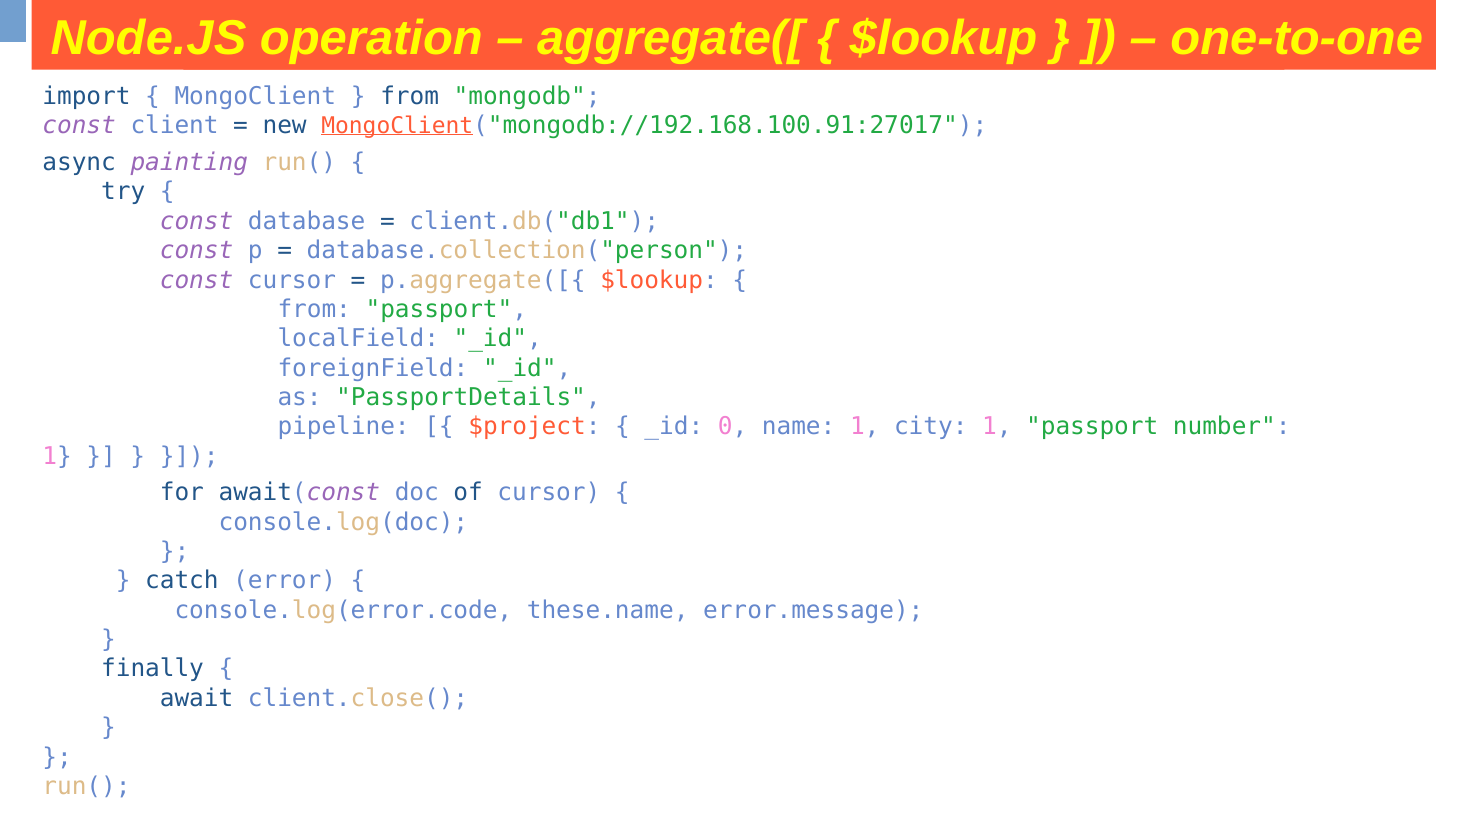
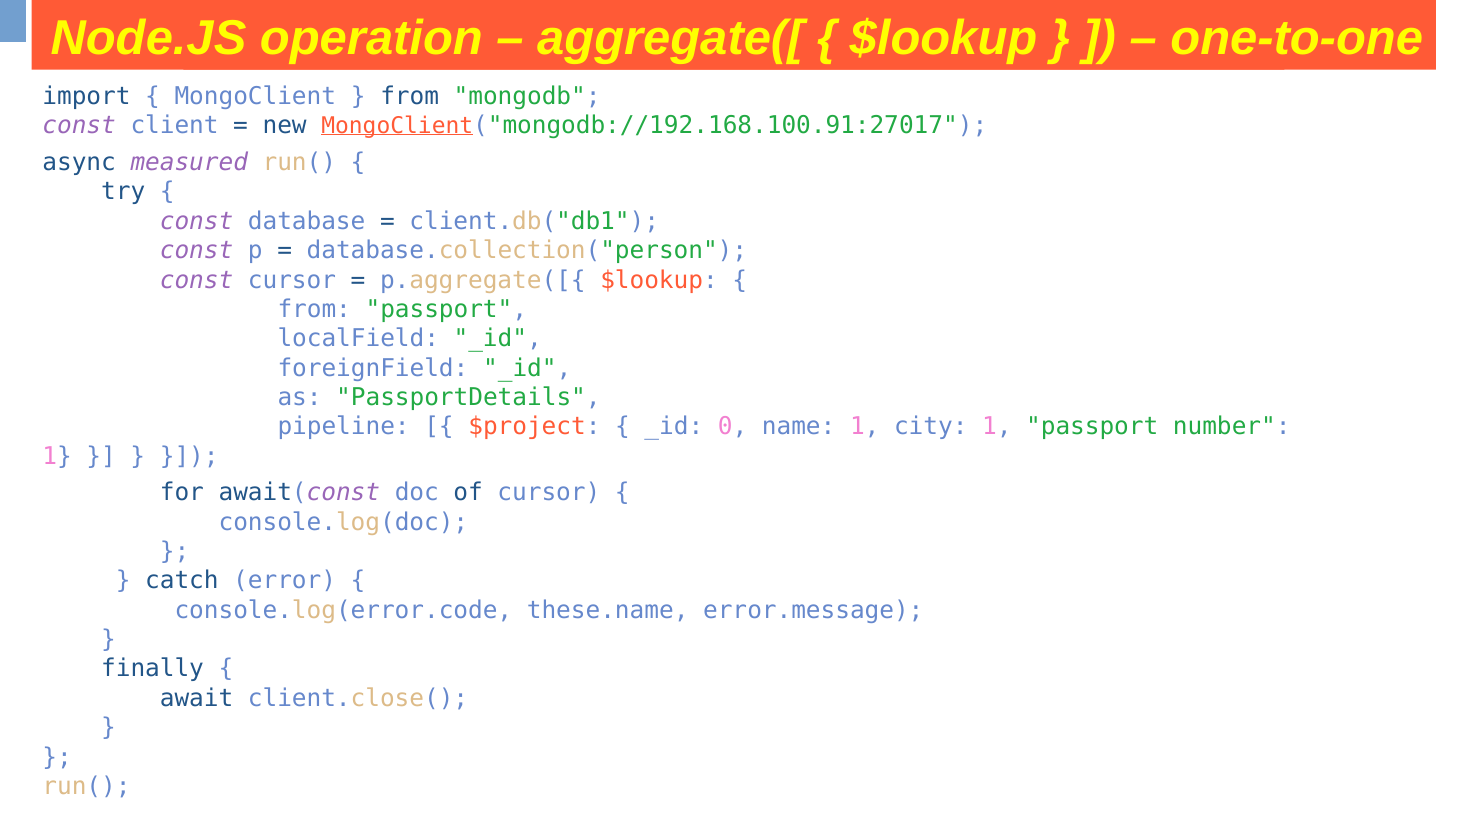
painting: painting -> measured (189, 162)
